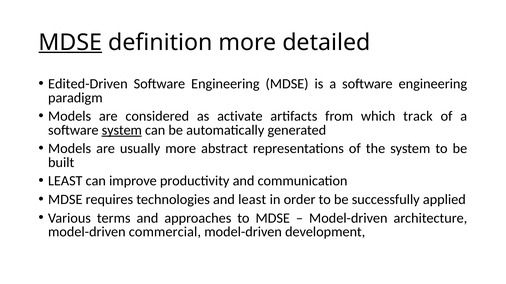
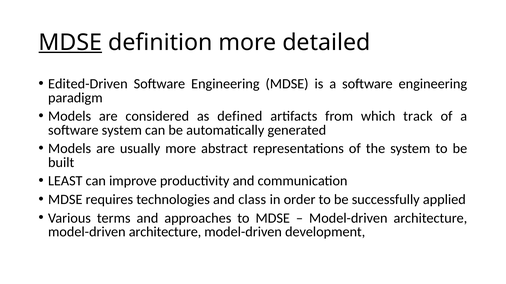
activate: activate -> defined (240, 116)
system underline: present -> none (122, 130)
and least: least -> class (252, 200)
commercial: commercial -> architecture (165, 232)
